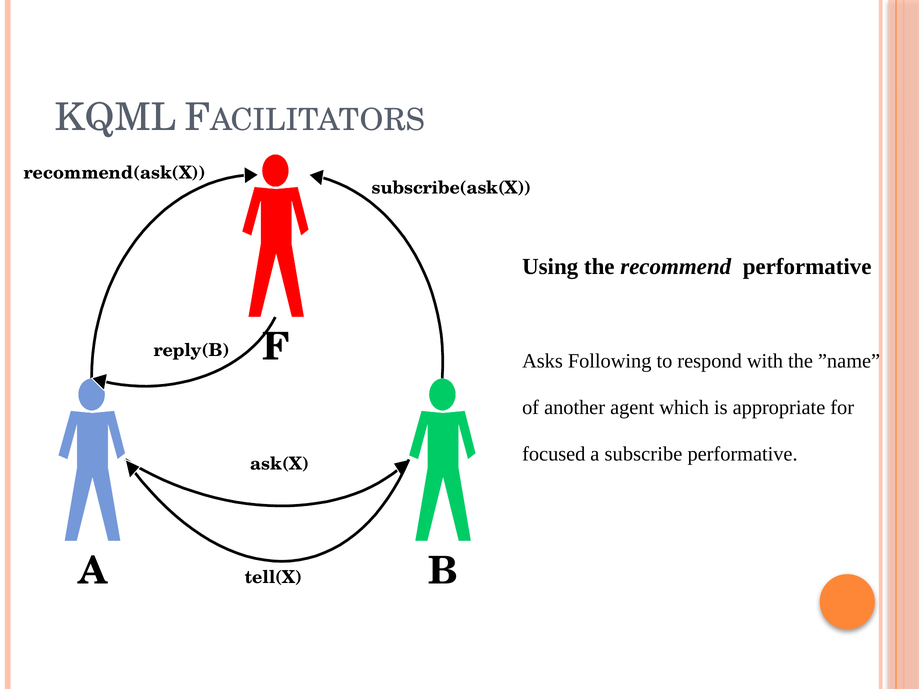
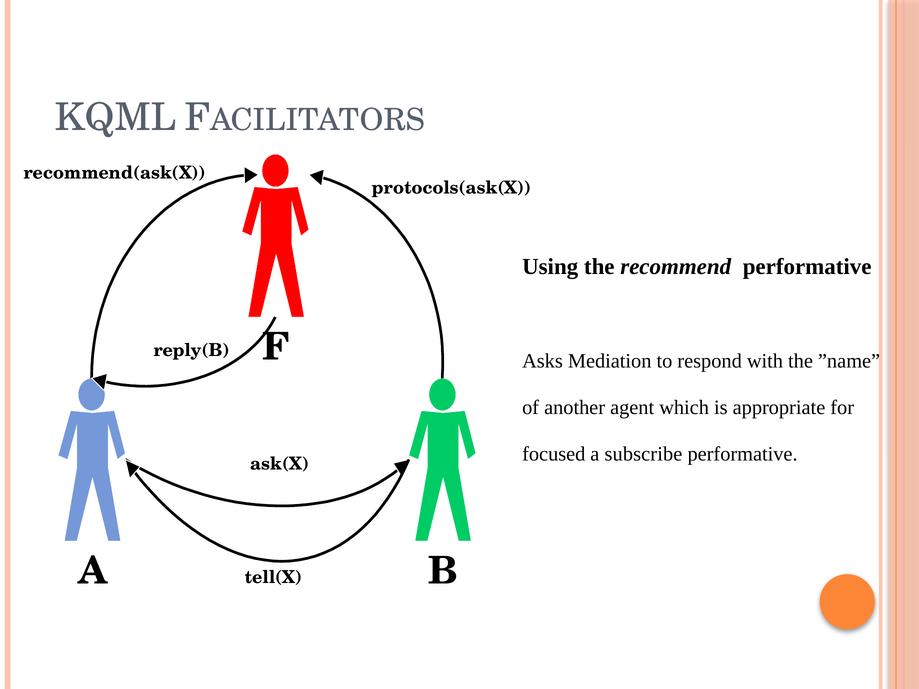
subscribe(ask(X: subscribe(ask(X -> protocols(ask(X (452, 188)
Following: Following -> Mediation (610, 361)
